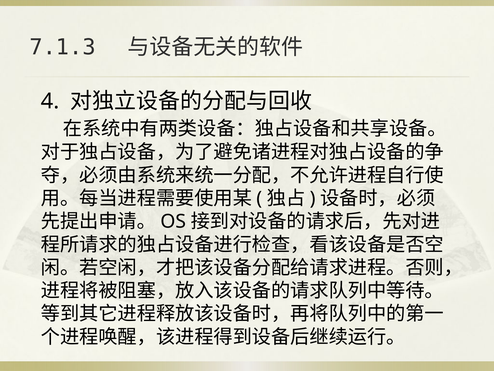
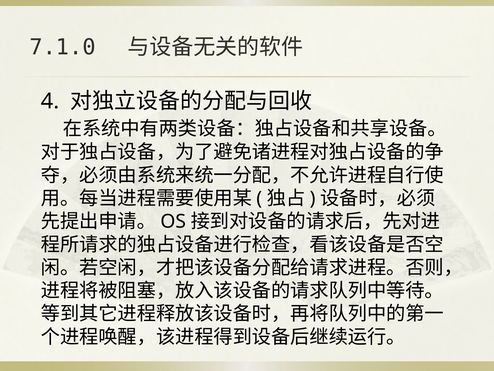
7.1.3: 7.1.3 -> 7.1.0 (63, 47)
